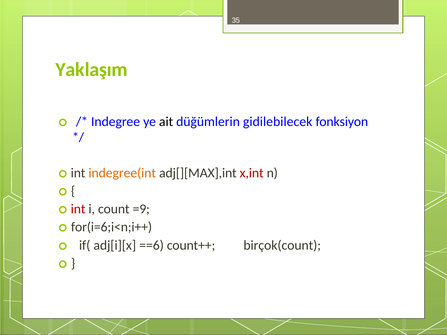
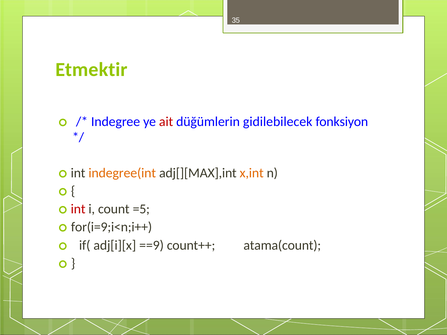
Yaklaşım: Yaklaşım -> Etmektir (91, 70)
ait colour: black -> red (166, 122)
x,int colour: red -> orange (252, 173)
=9: =9 -> =5 (141, 209)
for(i=6;i<n;i++: for(i=6;i<n;i++ -> for(i=9;i<n;i++ (112, 227)
==6: ==6 -> ==9 (152, 245)
birçok(count: birçok(count -> atama(count (282, 245)
